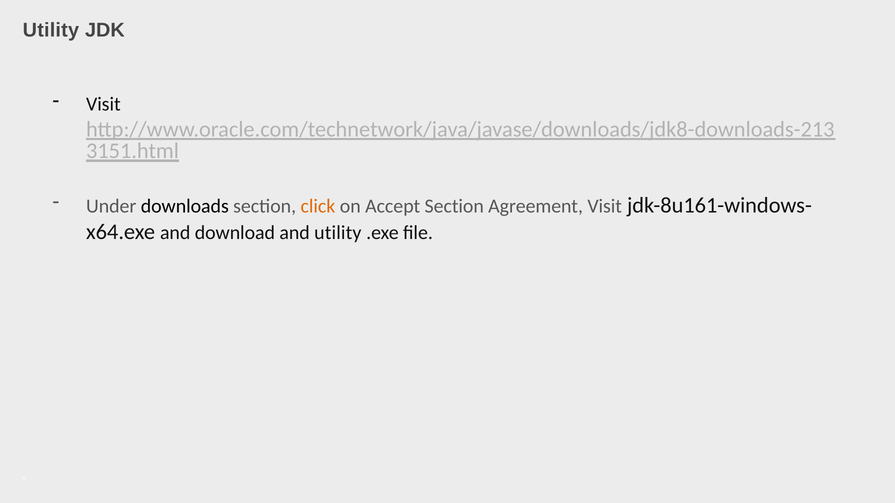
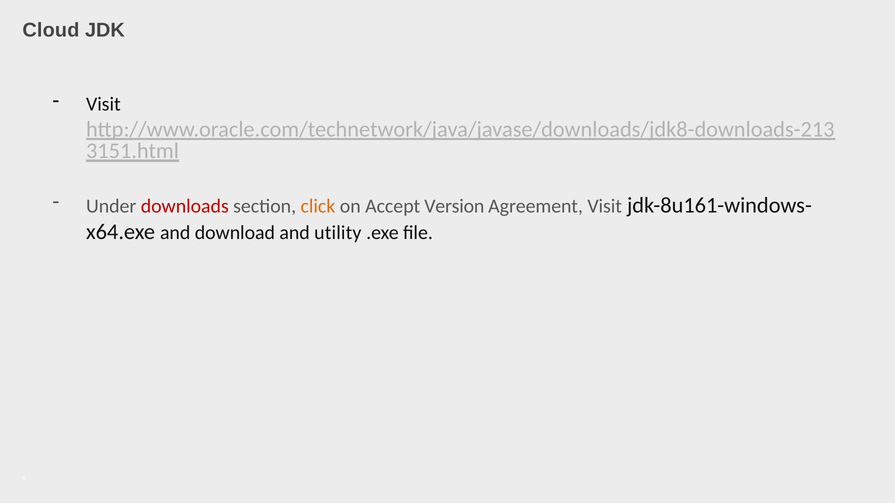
Utility: Utility -> Cloud (51, 30)
downloads colour: black -> red (185, 206)
Accept Section: Section -> Version (454, 206)
